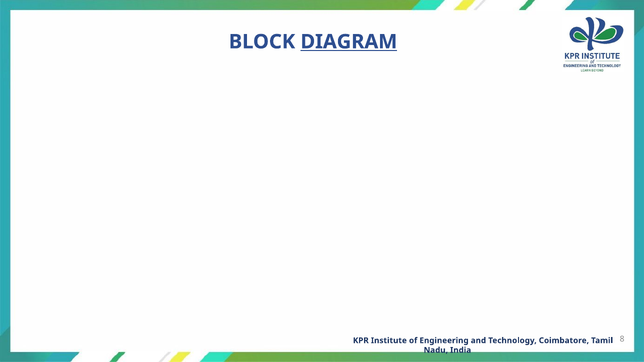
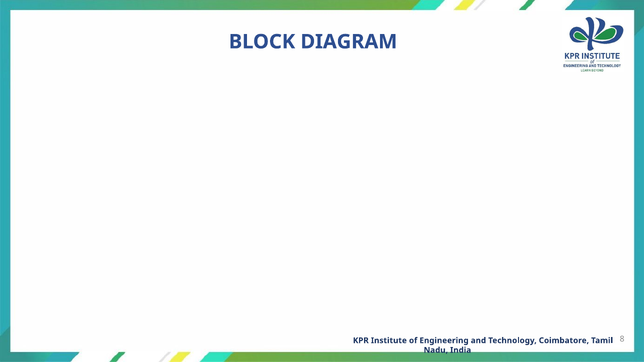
DIAGRAM underline: present -> none (349, 42)
